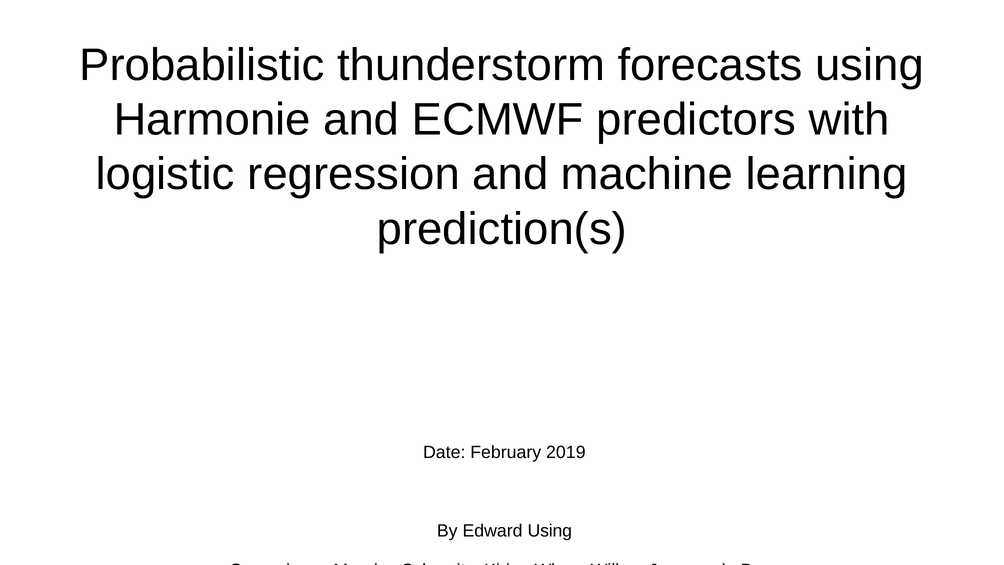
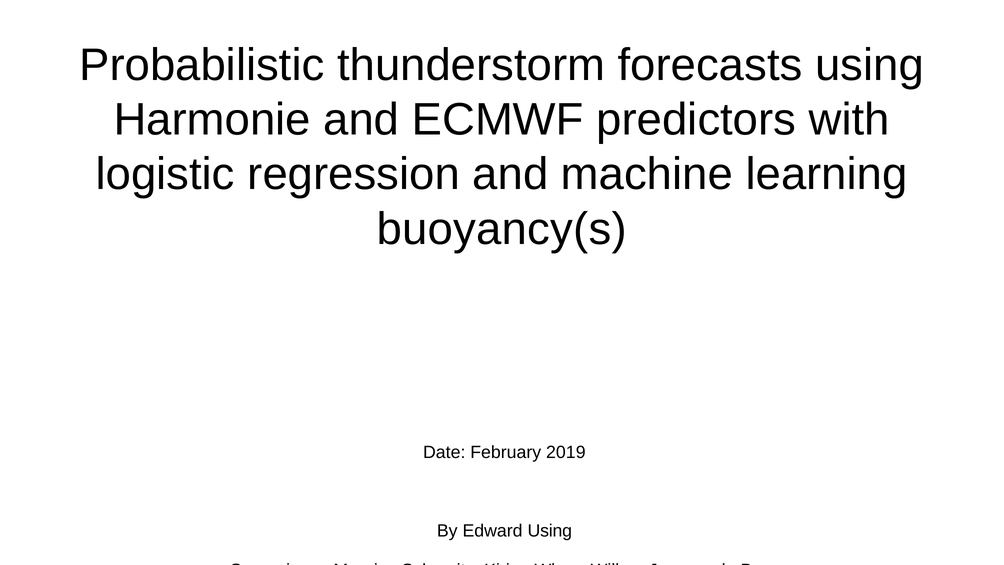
prediction(s: prediction(s -> buoyancy(s (502, 229)
